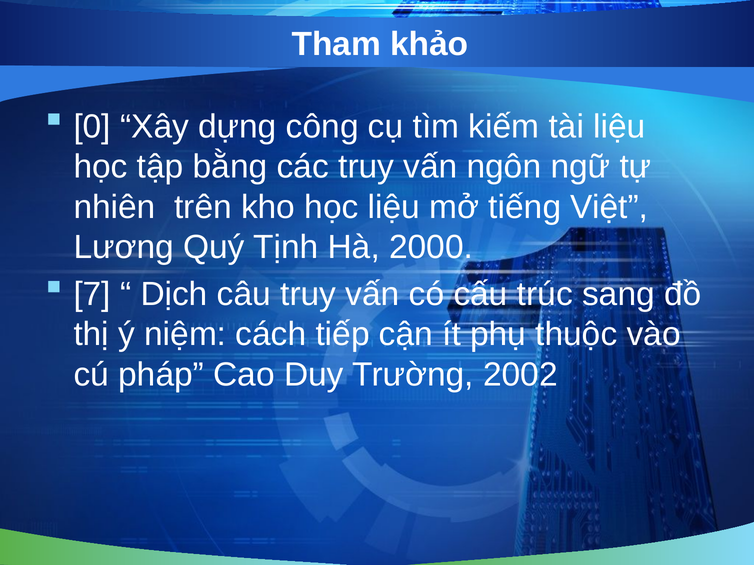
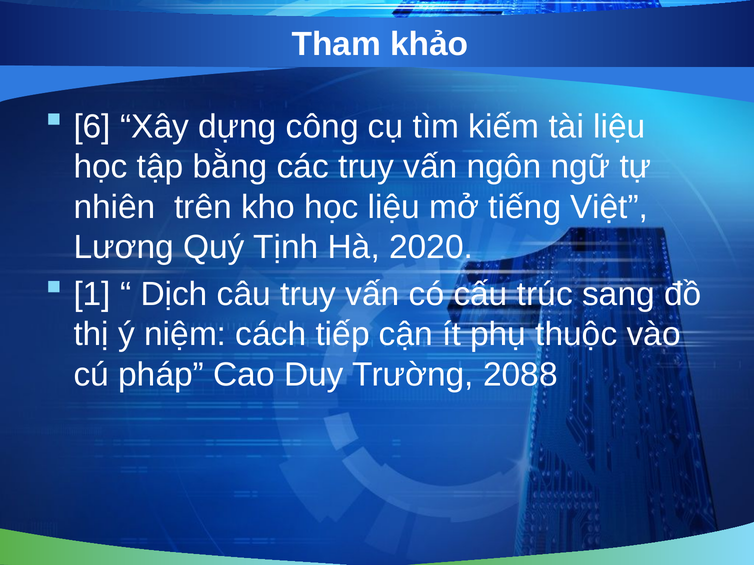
0: 0 -> 6 (92, 127)
2000: 2000 -> 2020 (431, 247)
7: 7 -> 1 (92, 294)
2002: 2002 -> 2088 (520, 375)
